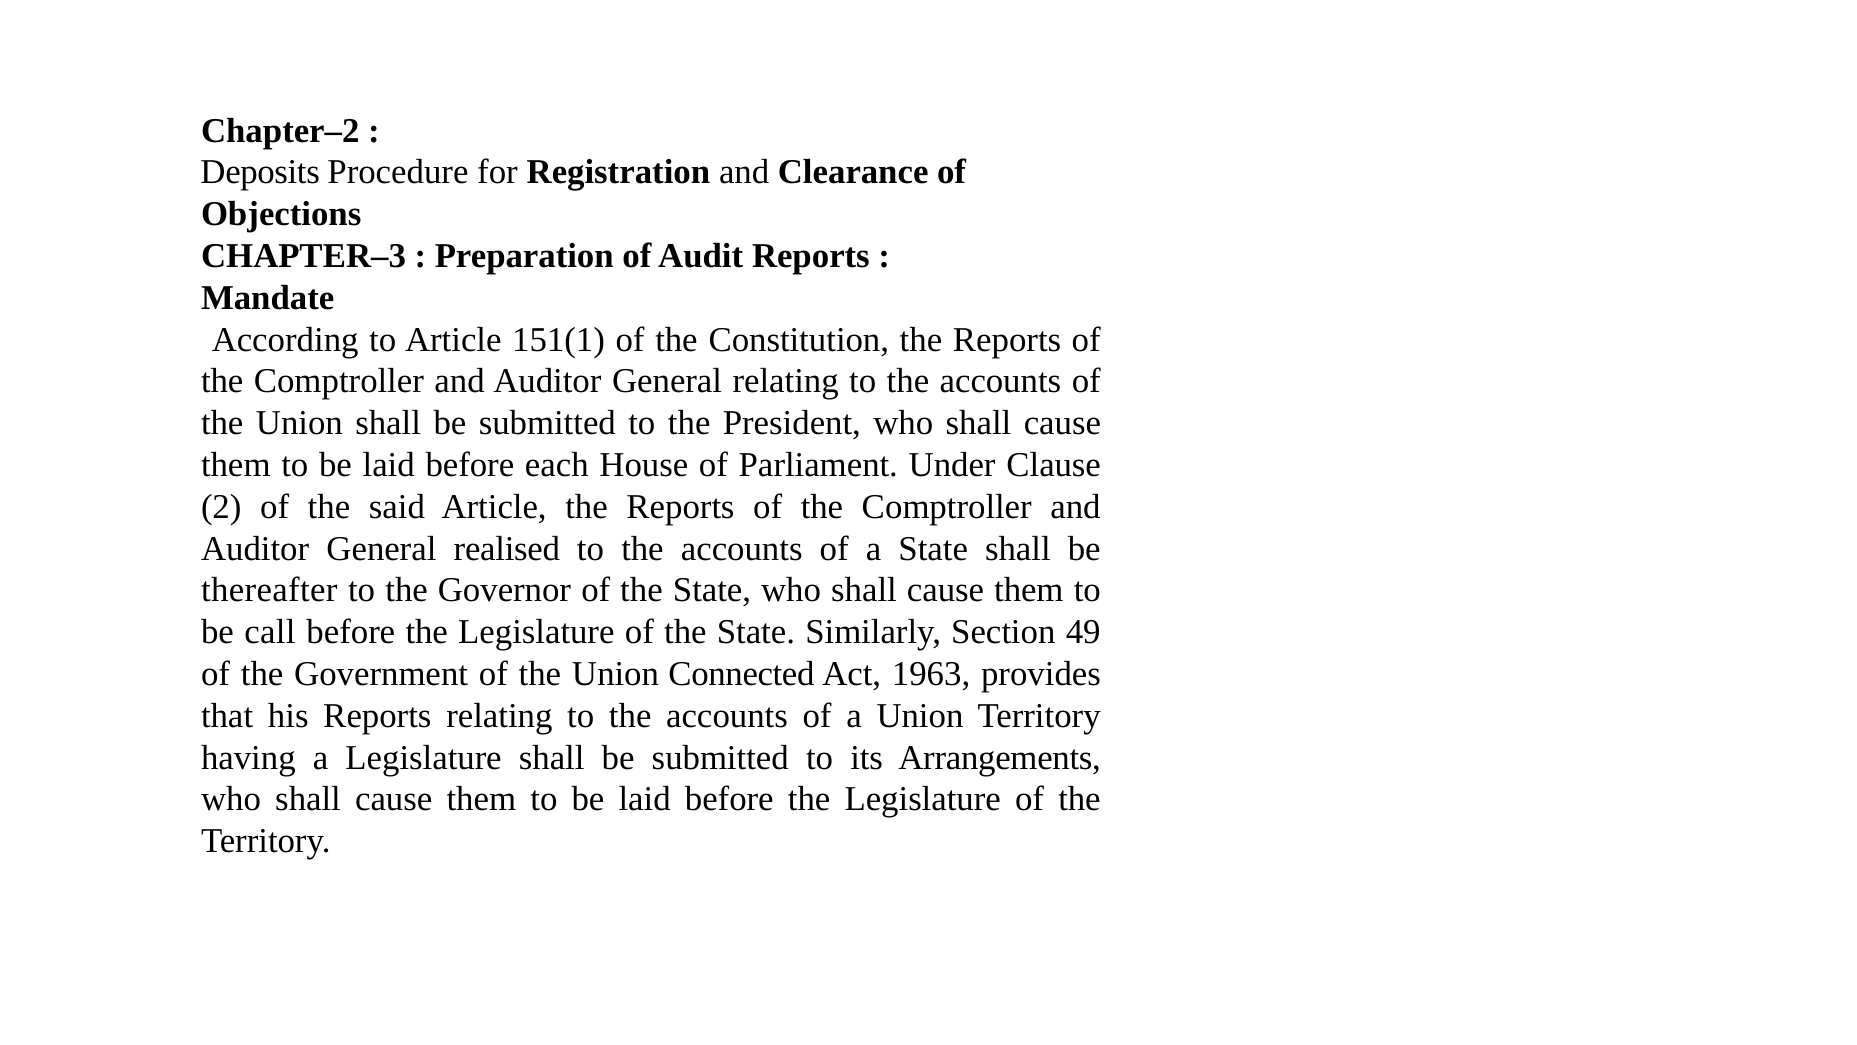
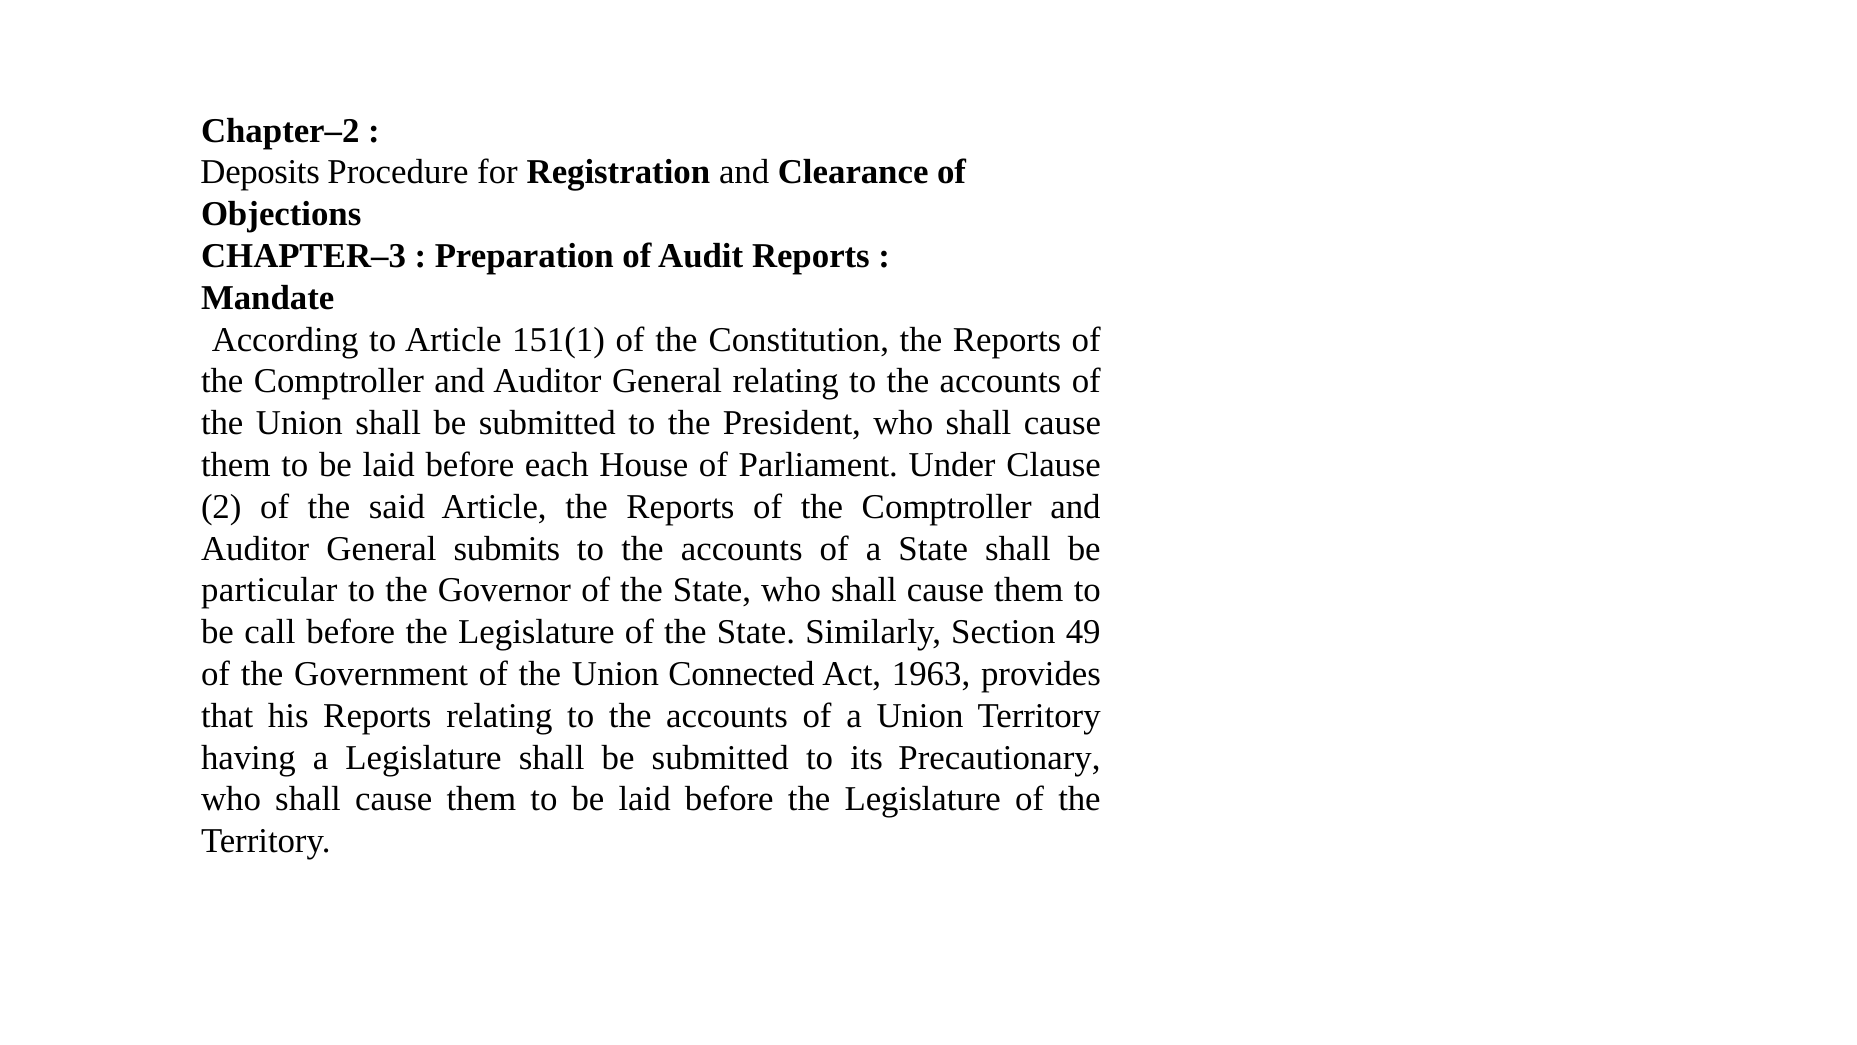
realised: realised -> submits (507, 548)
thereafter: thereafter -> particular (269, 590)
Arrangements: Arrangements -> Precautionary (1000, 757)
